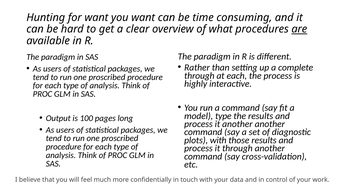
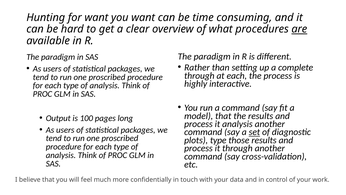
model type: type -> that (223, 116)
it another: another -> analysis (237, 124)
set underline: none -> present (254, 132)
plots with: with -> type (218, 140)
